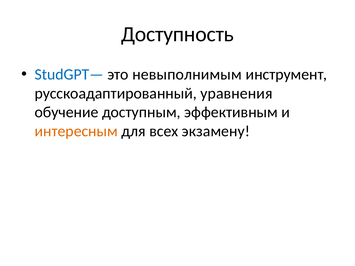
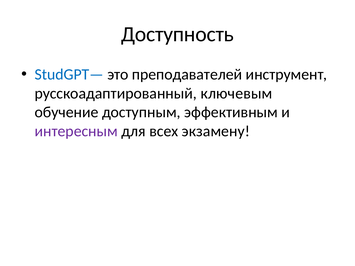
невыполнимым: невыполнимым -> преподавателей (187, 74)
уравнения: уравнения -> ключевым (236, 93)
интересным colour: orange -> purple (76, 131)
